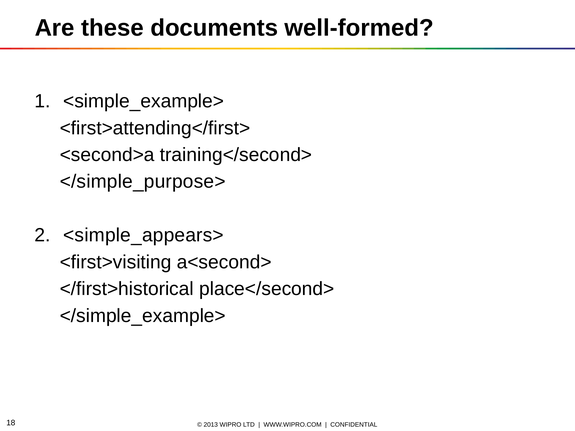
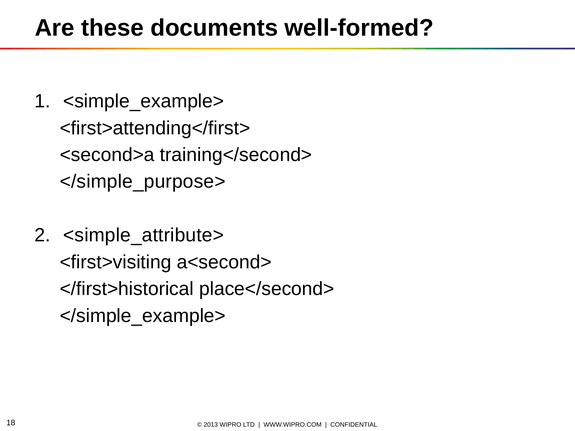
<simple_appears>: <simple_appears> -> <simple_attribute> (144, 235)
